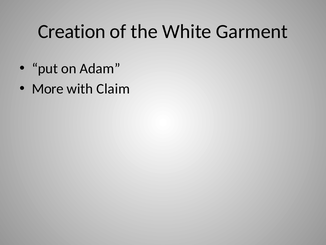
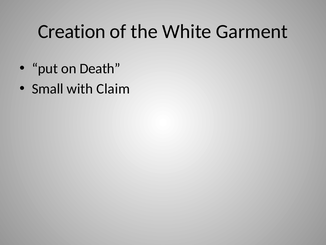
Adam: Adam -> Death (100, 68)
More: More -> Small (48, 89)
